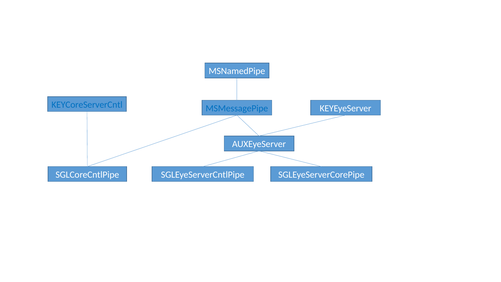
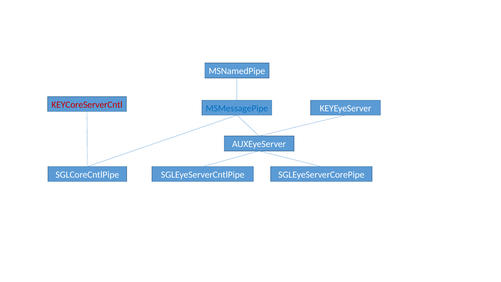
KEYCoreServerCntl colour: blue -> red (87, 105)
